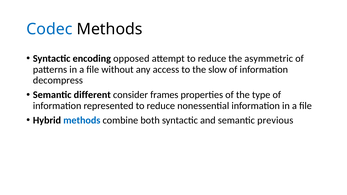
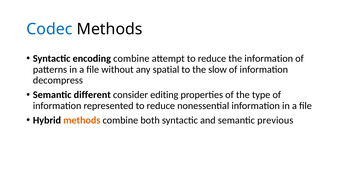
encoding opposed: opposed -> combine (131, 59)
the asymmetric: asymmetric -> information (269, 59)
access: access -> spatial (166, 70)
frames: frames -> editing (164, 95)
methods colour: blue -> orange (82, 120)
